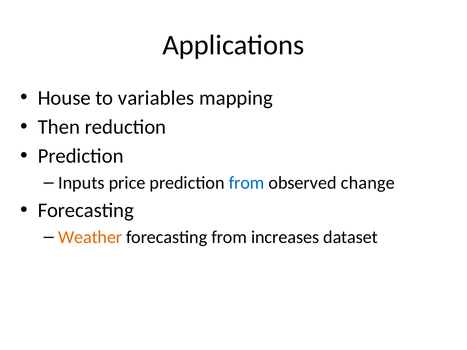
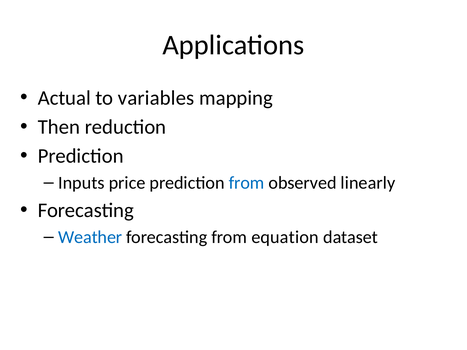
House: House -> Actual (64, 98)
change: change -> linearly (368, 183)
Weather colour: orange -> blue (90, 237)
increases: increases -> equation (285, 237)
